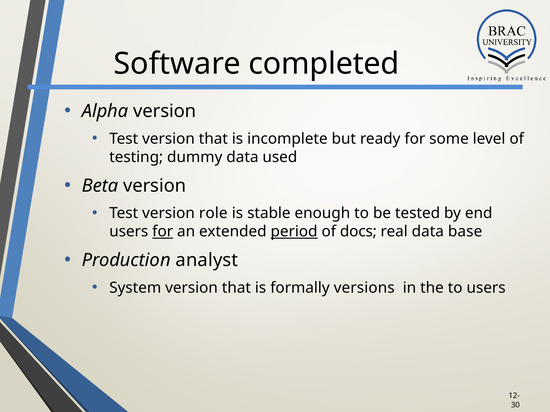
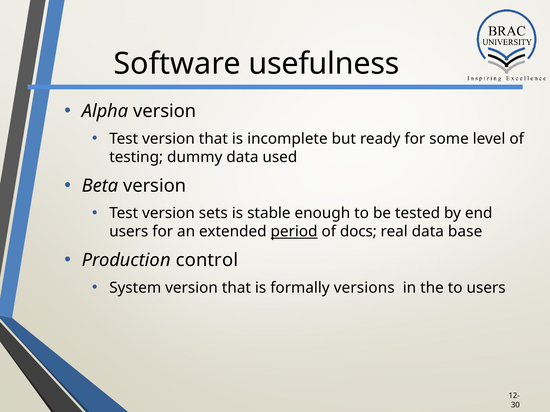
completed: completed -> usefulness (324, 64)
role: role -> sets (213, 214)
for underline: present -> none (163, 232)
analyst: analyst -> control (207, 261)
